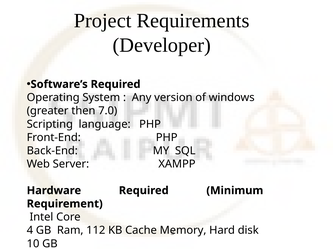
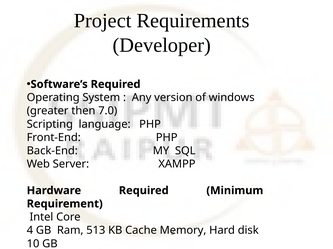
112: 112 -> 513 (96, 231)
